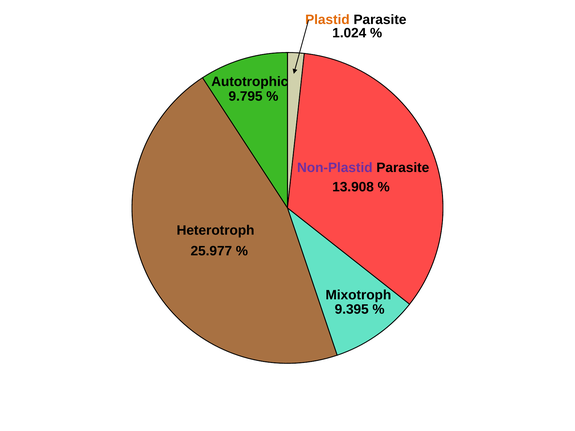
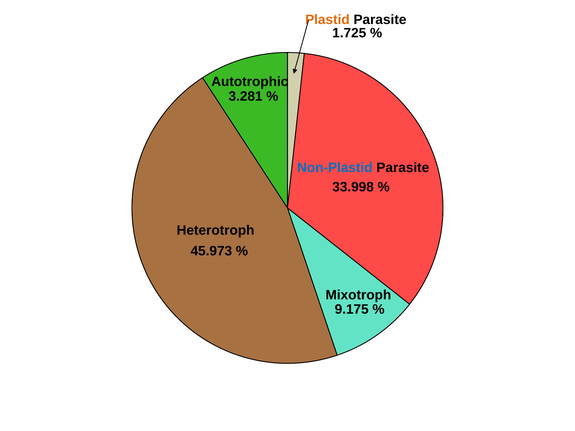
1.024: 1.024 -> 1.725 (349, 33)
9.795: 9.795 -> 3.281 (246, 96)
Non-Plastid colour: purple -> blue (335, 168)
13.908: 13.908 -> 33.998 (353, 187)
25.977: 25.977 -> 45.973 (211, 251)
9.395: 9.395 -> 9.175 (352, 309)
